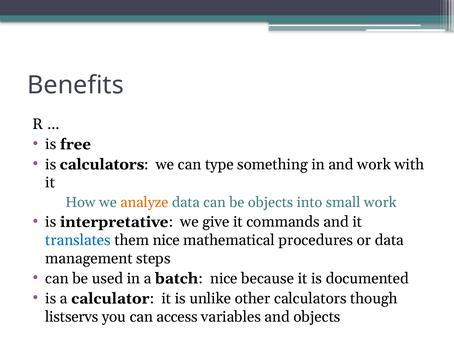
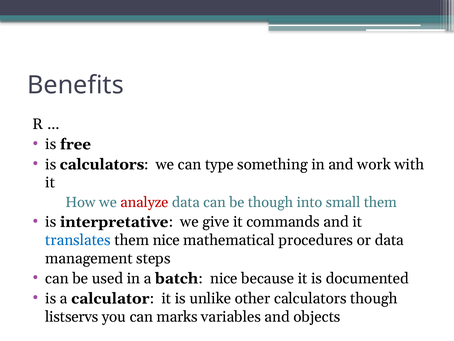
analyze colour: orange -> red (144, 202)
be objects: objects -> though (271, 202)
small work: work -> them (380, 202)
access: access -> marks (177, 316)
